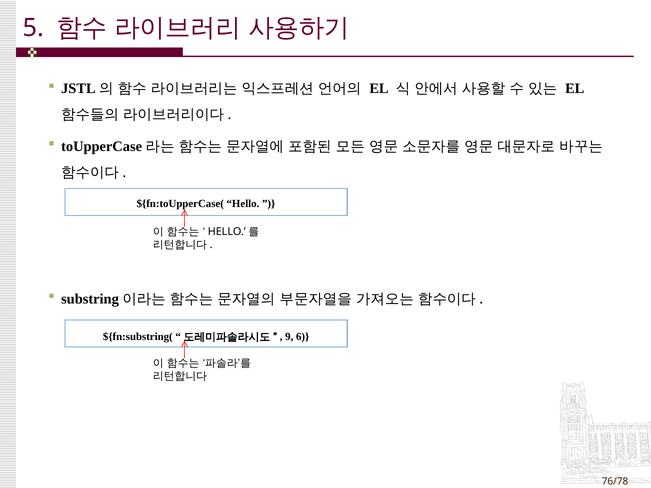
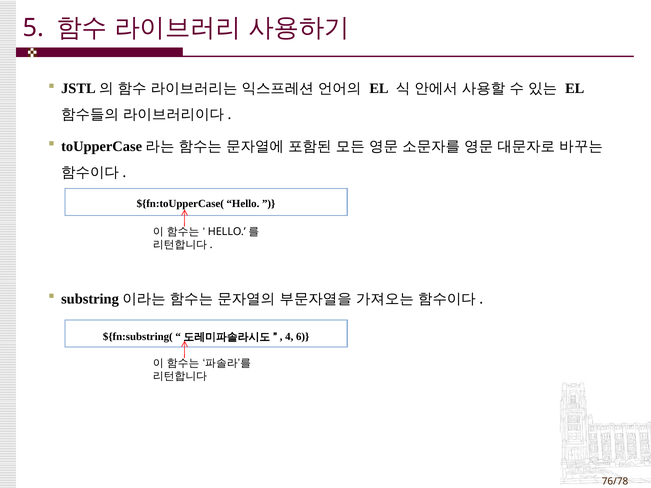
9: 9 -> 4 (289, 337)
